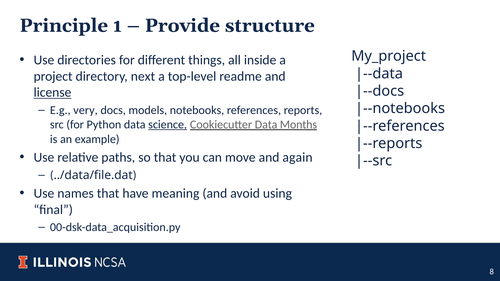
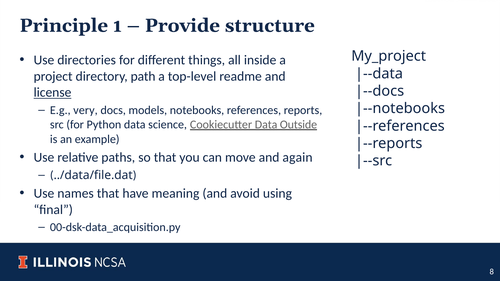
next: next -> path (143, 76)
science underline: present -> none (168, 125)
Months: Months -> Outside (298, 125)
